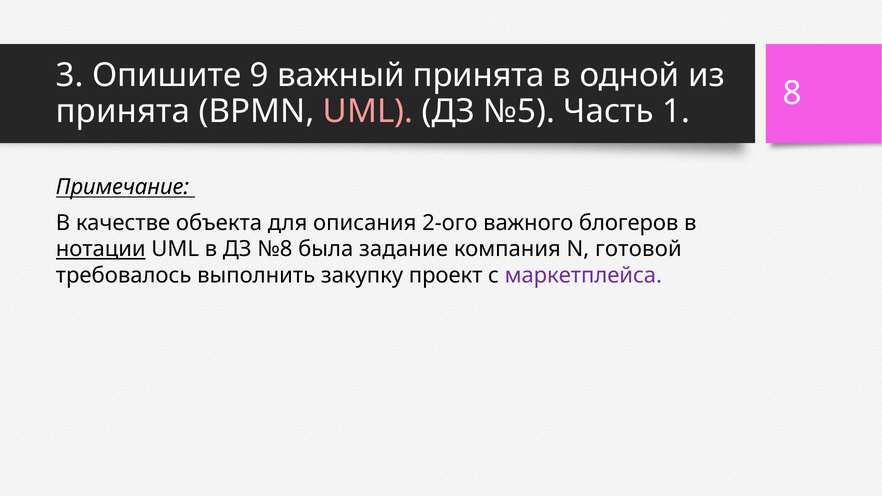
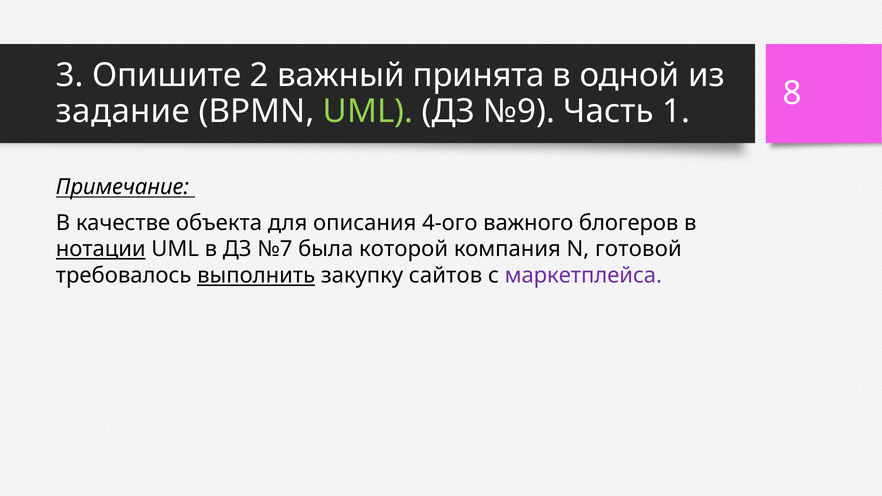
9: 9 -> 2 (259, 75)
принята: принята -> задание (123, 111)
UML colour: pink -> light green (368, 111)
№5: №5 -> №9 (519, 111)
2-ого: 2-ого -> 4-ого (450, 223)
№8: №8 -> №7 (275, 249)
задание: задание -> которой (404, 249)
выполнить underline: none -> present (256, 276)
проект: проект -> сайтов (446, 276)
